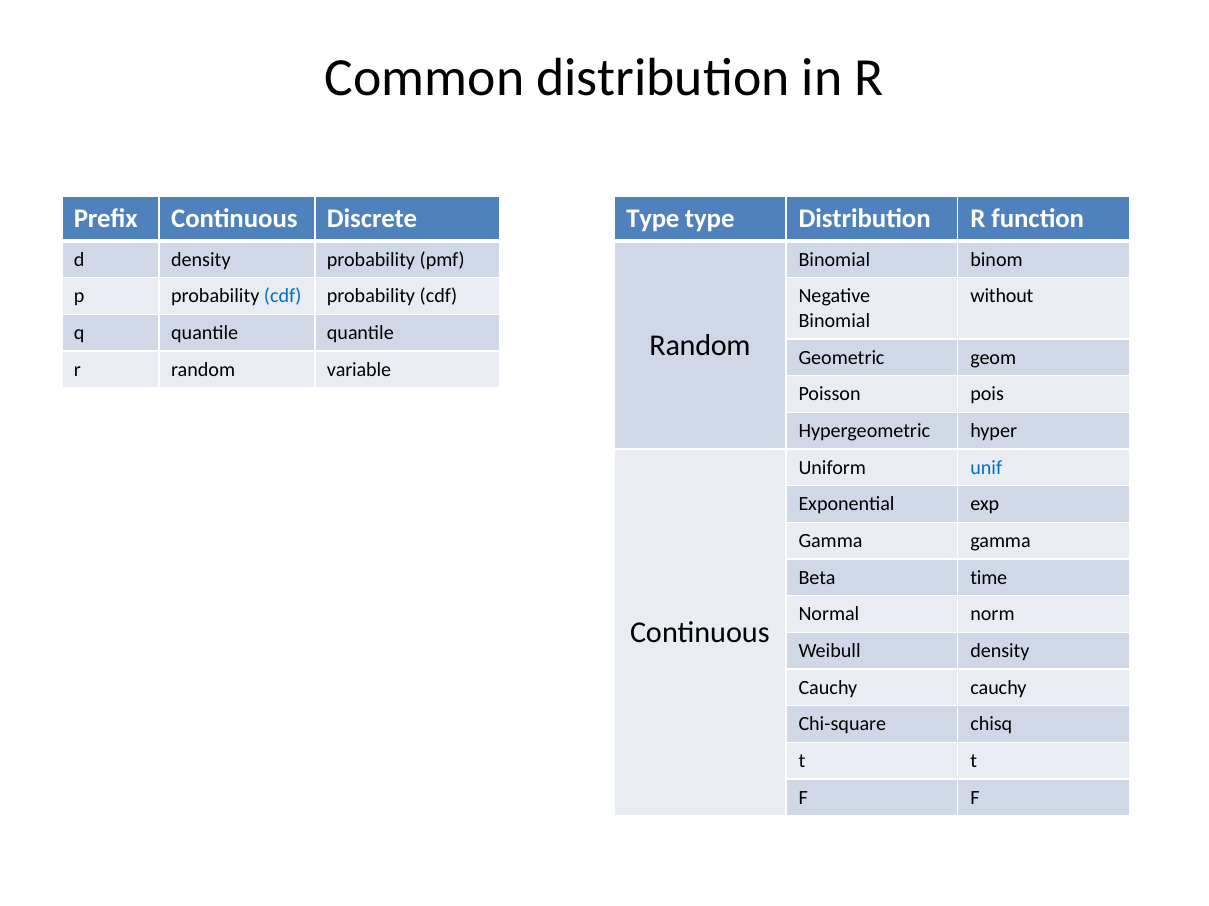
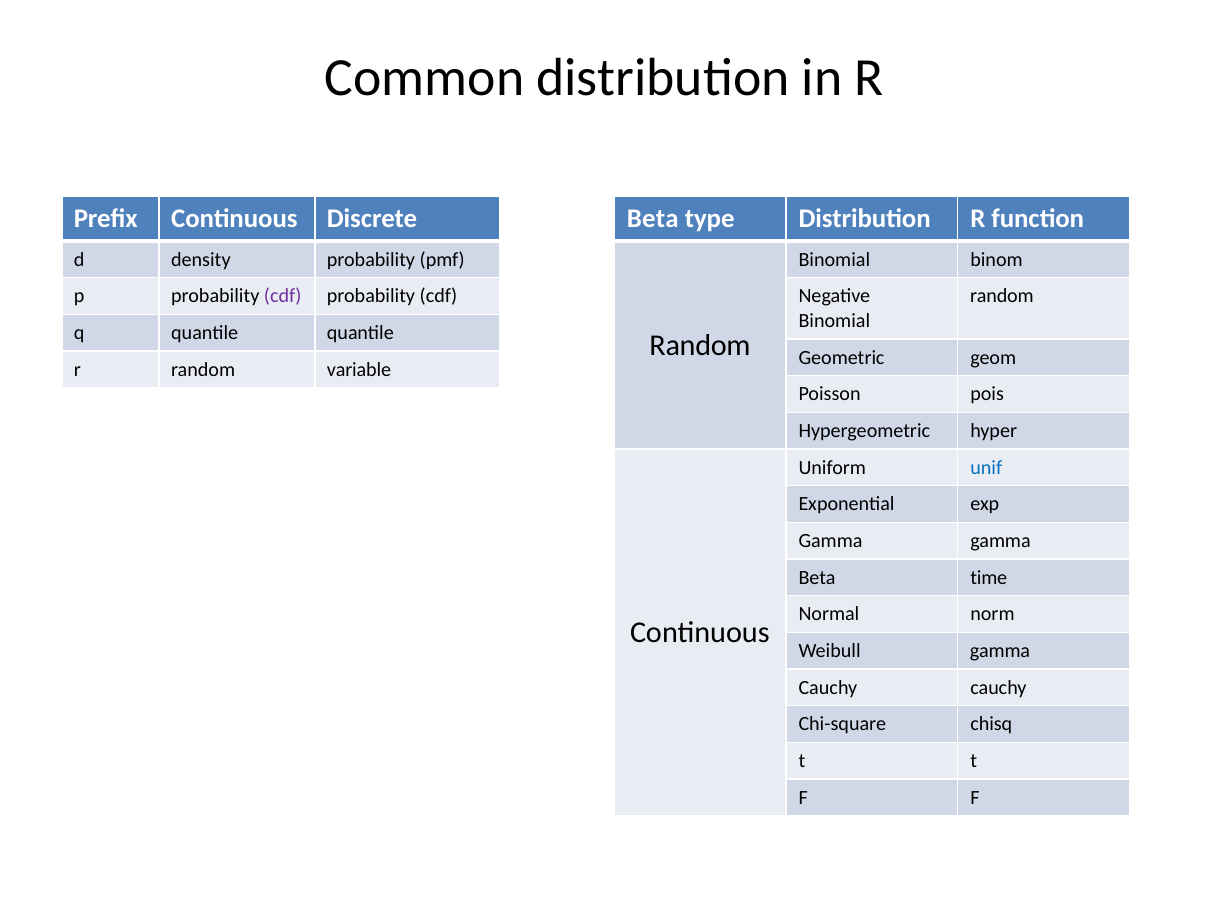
Type: Type -> Beta (653, 219)
cdf colour: blue -> purple (283, 297)
without: without -> random (1002, 297)
Weibull density: density -> gamma (1000, 651)
